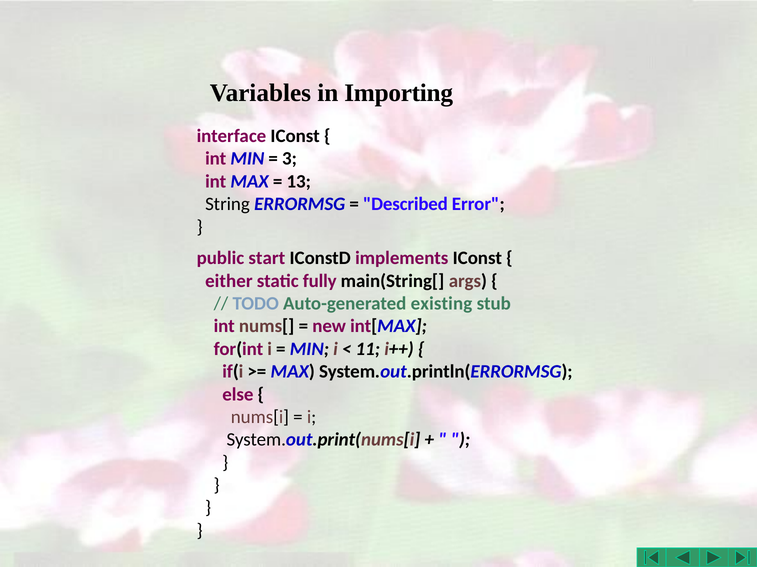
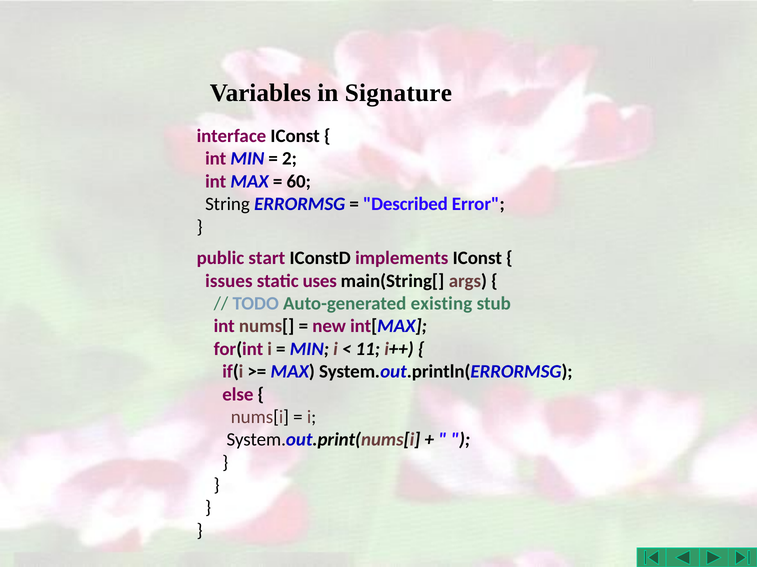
Importing: Importing -> Signature (398, 93)
3: 3 -> 2 (289, 159)
13: 13 -> 60 (299, 182)
either: either -> issues (229, 281)
fully: fully -> uses (320, 281)
